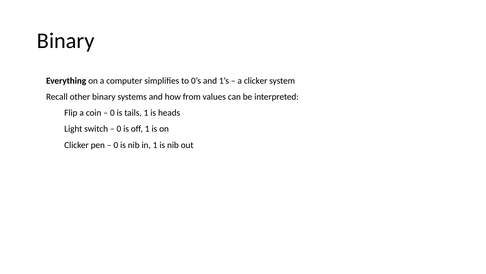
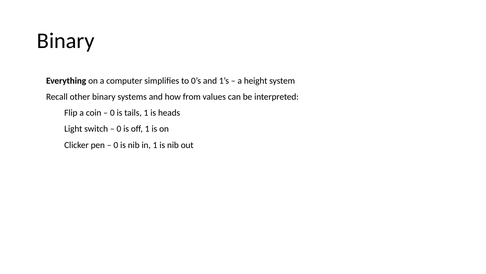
a clicker: clicker -> height (256, 81)
